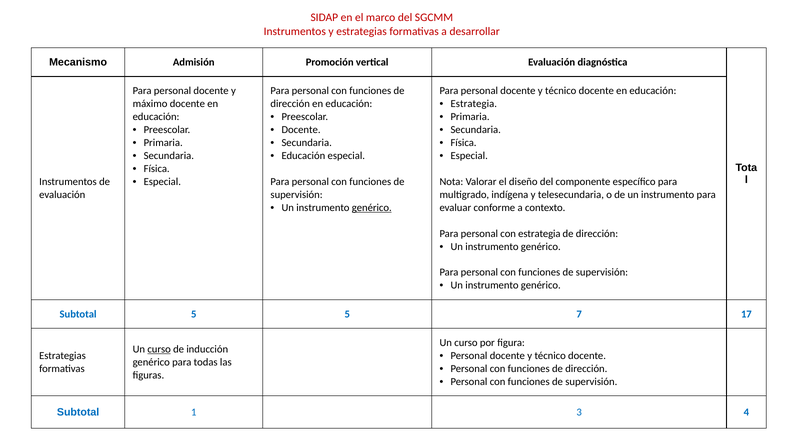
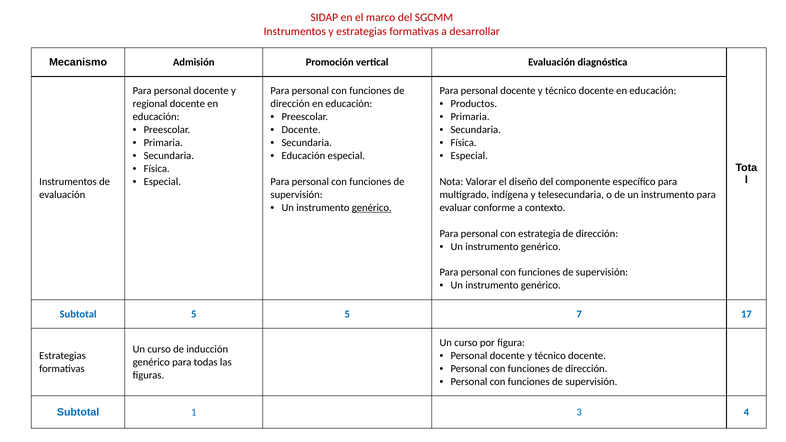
Estrategia: Estrategia -> Productos (474, 104)
máximo: máximo -> regional (150, 104)
curso underline: present -> none (159, 349)
